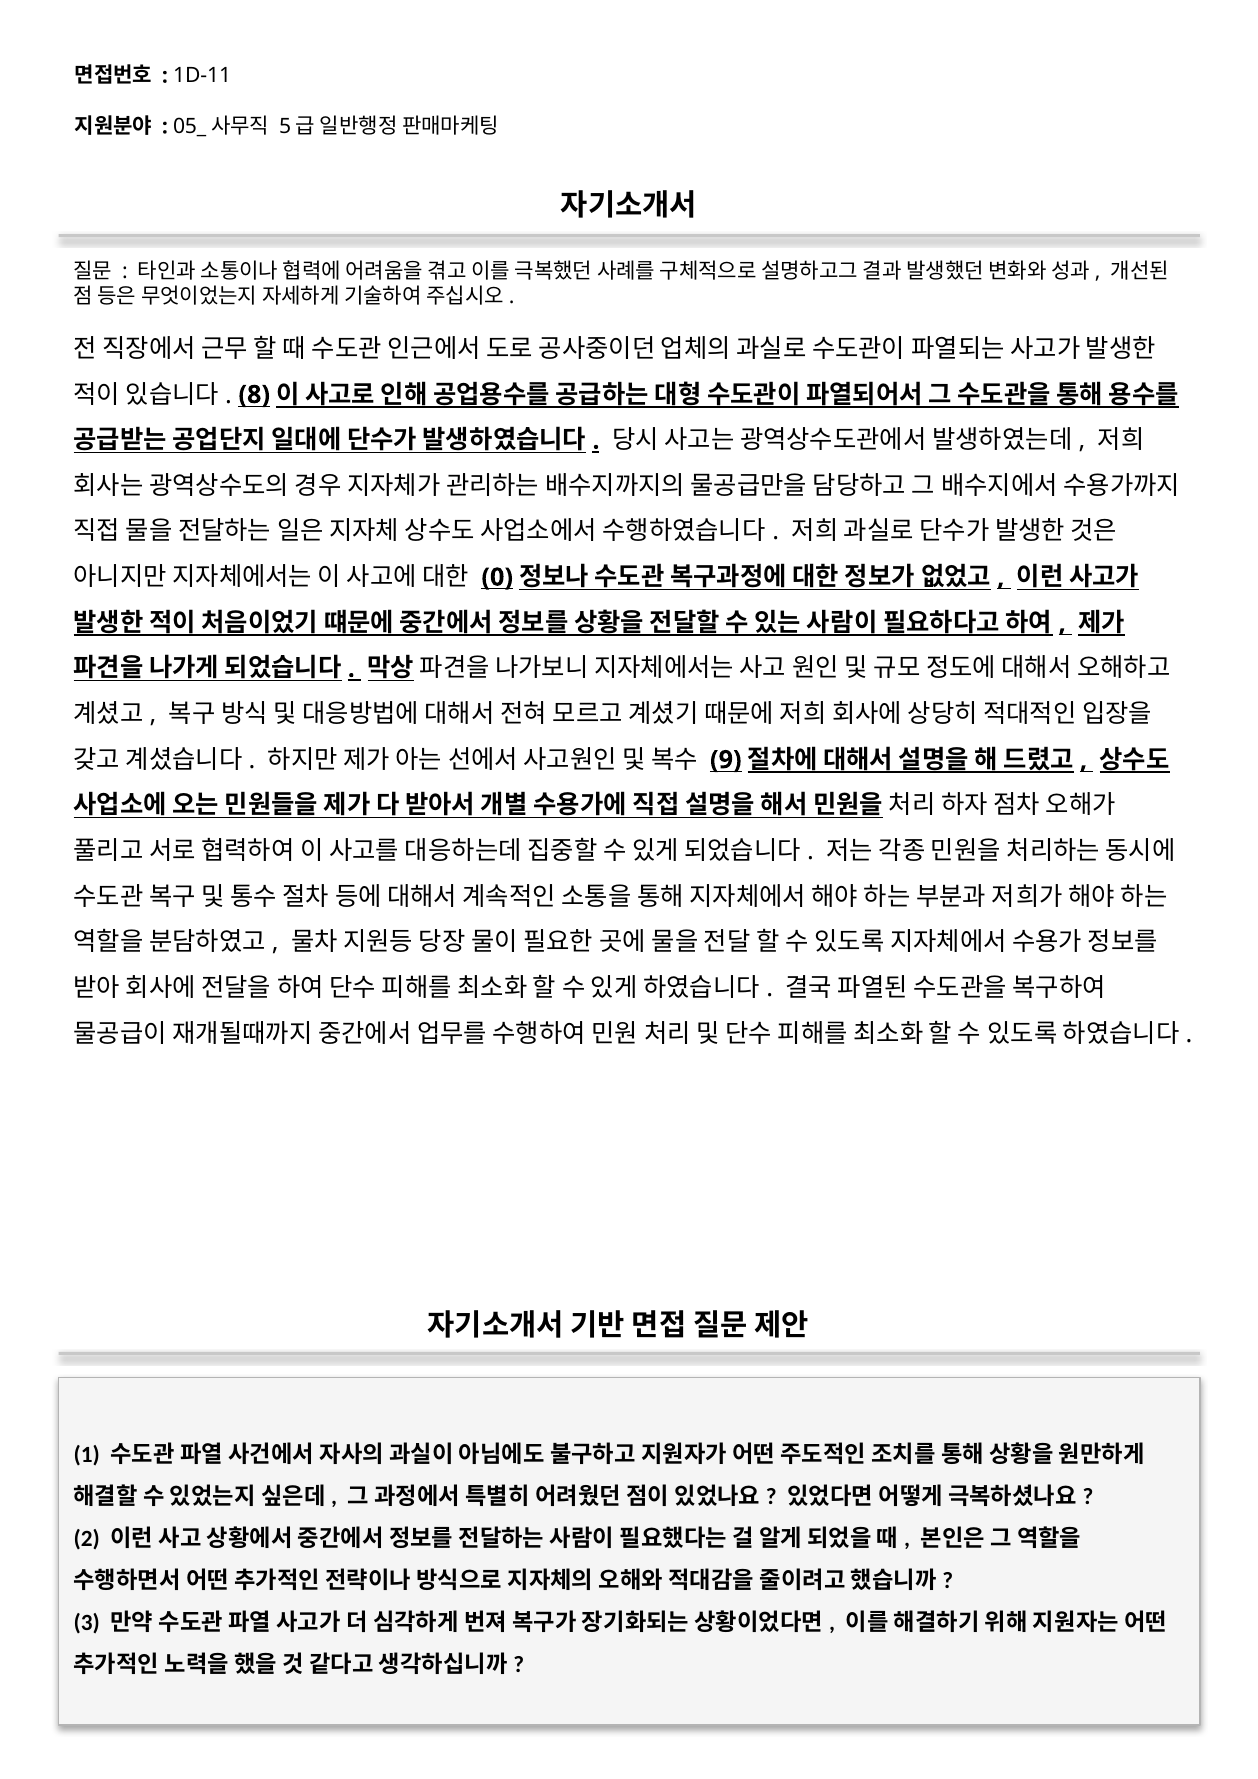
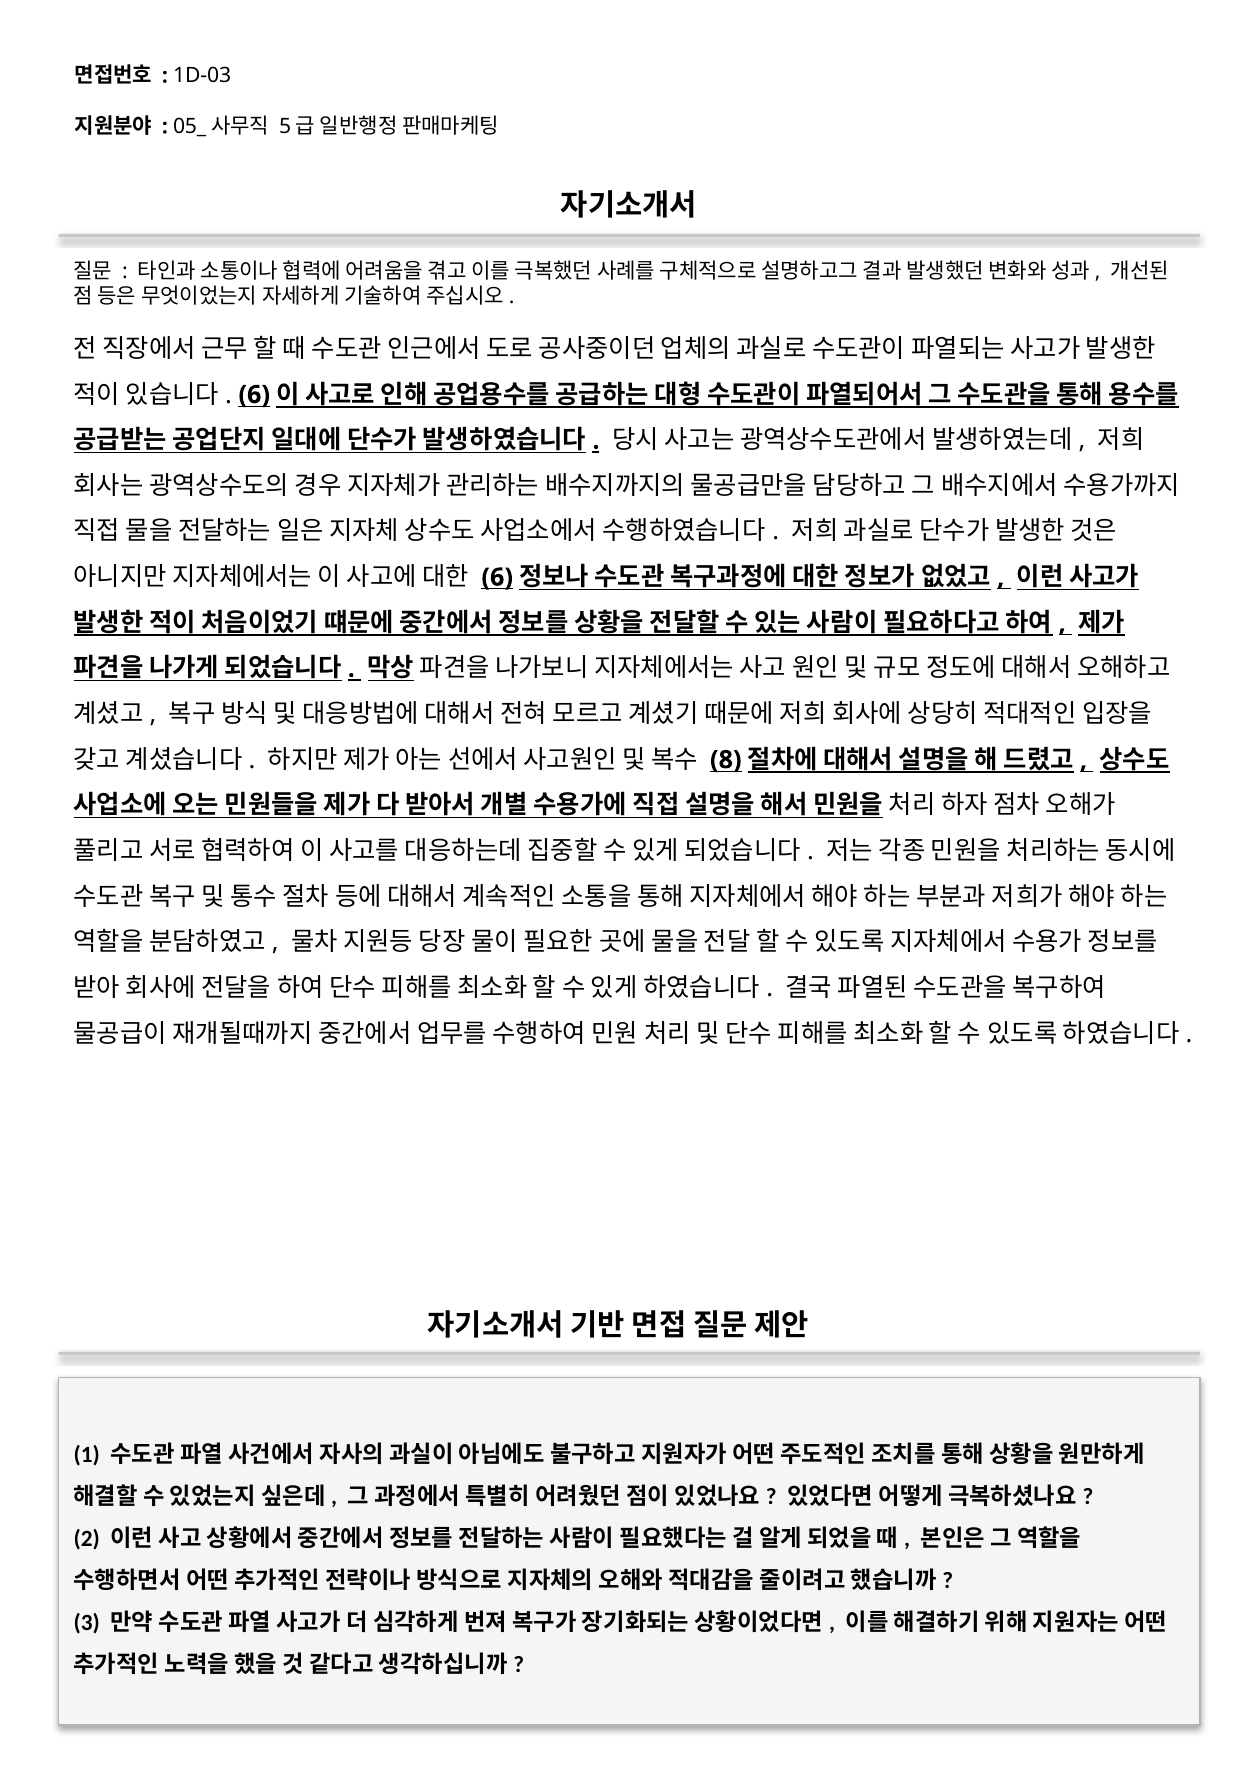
1D-11: 1D-11 -> 1D-03 (202, 76)
8: 8 -> 6 (254, 395)
0: 0 -> 6 (497, 577)
9: 9 -> 8 (726, 760)
